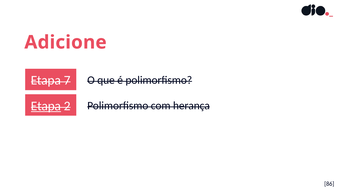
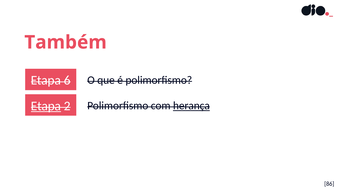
Adicione: Adicione -> Também (66, 42)
7: 7 -> 6 (67, 80)
herança underline: none -> present (191, 106)
